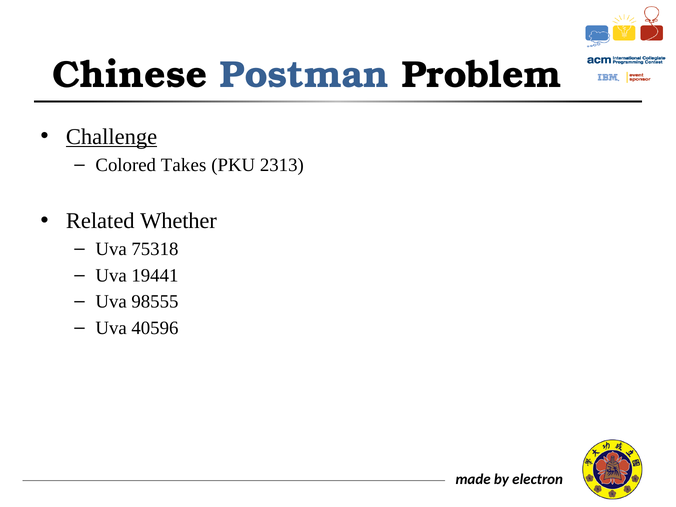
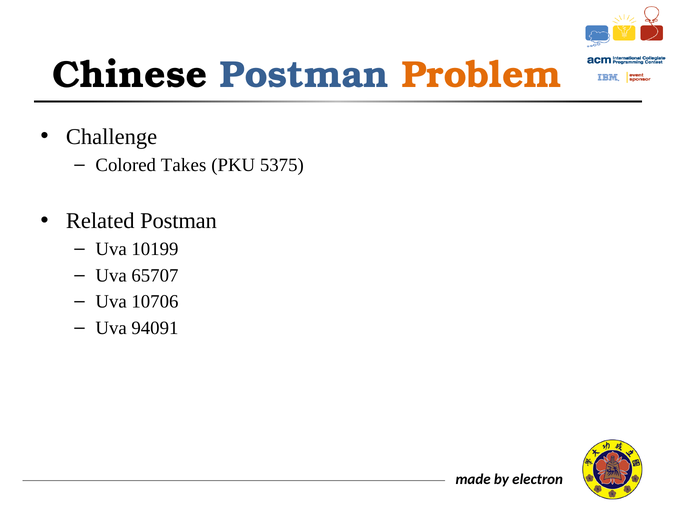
Problem colour: black -> orange (482, 75)
Challenge underline: present -> none (112, 137)
2313: 2313 -> 5375 (282, 165)
Related Whether: Whether -> Postman (179, 221)
75318: 75318 -> 10199 (155, 249)
19441: 19441 -> 65707 (155, 275)
98555: 98555 -> 10706 (155, 302)
40596: 40596 -> 94091 (155, 328)
